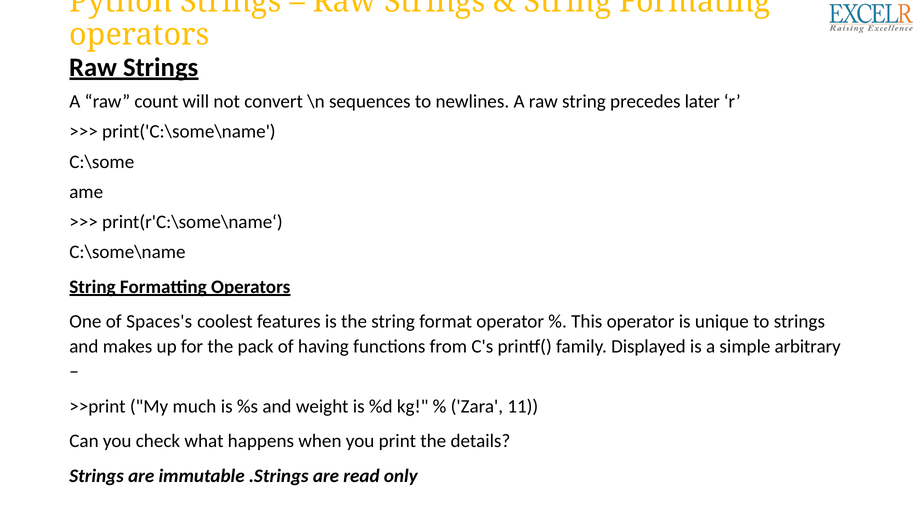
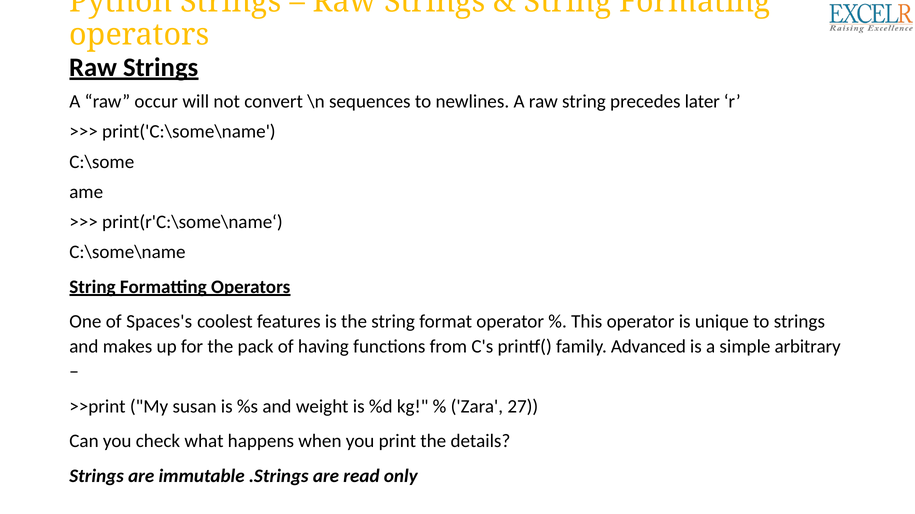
count: count -> occur (156, 102)
Displayed: Displayed -> Advanced (648, 347)
much: much -> susan (195, 407)
11: 11 -> 27 (523, 407)
